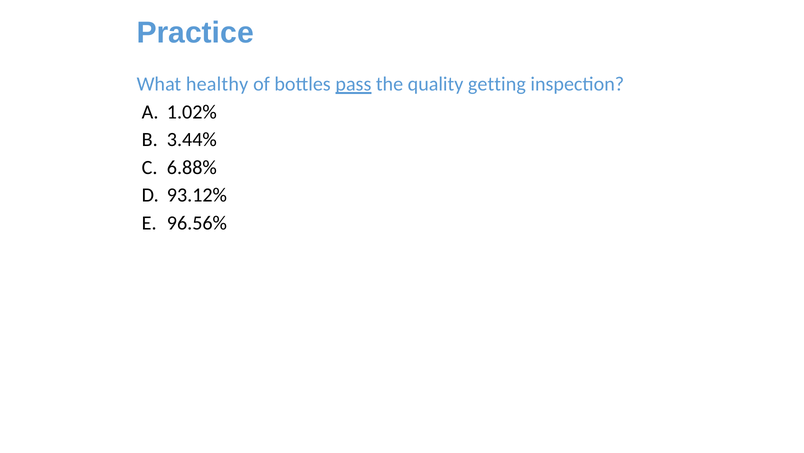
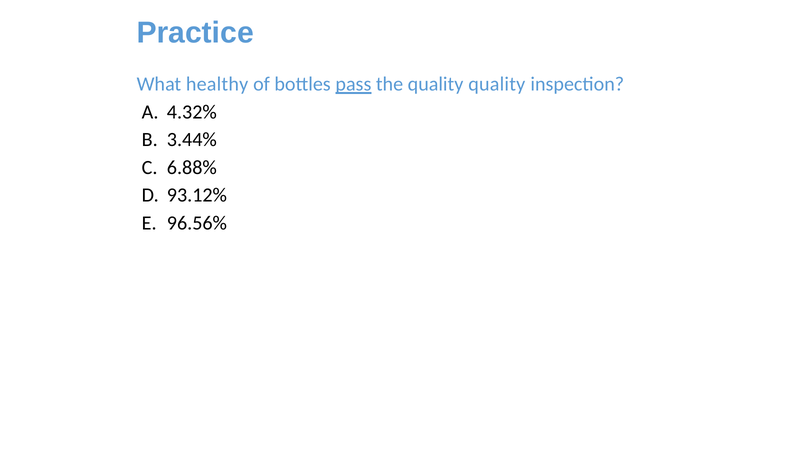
quality getting: getting -> quality (497, 84)
1.02%: 1.02% -> 4.32% (192, 112)
